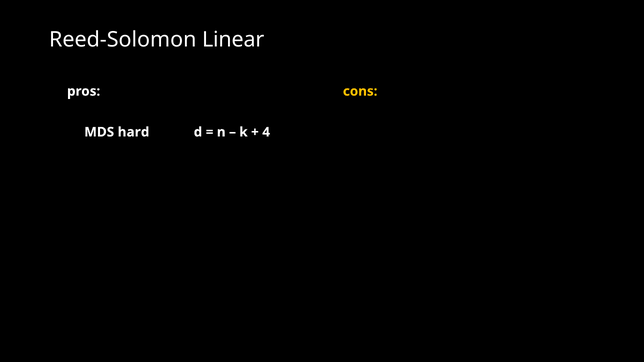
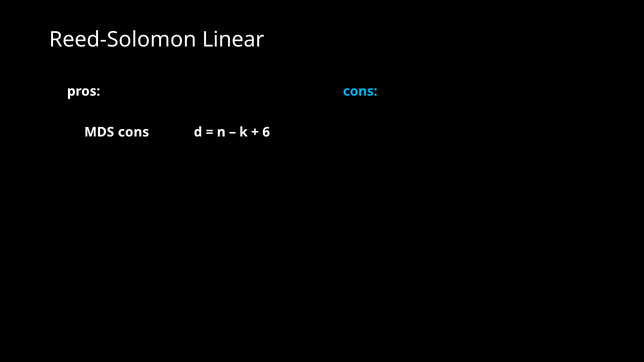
cons colour: yellow -> light blue (360, 91)
MDS hard: hard -> cons (134, 132)
4: 4 -> 6 (266, 132)
